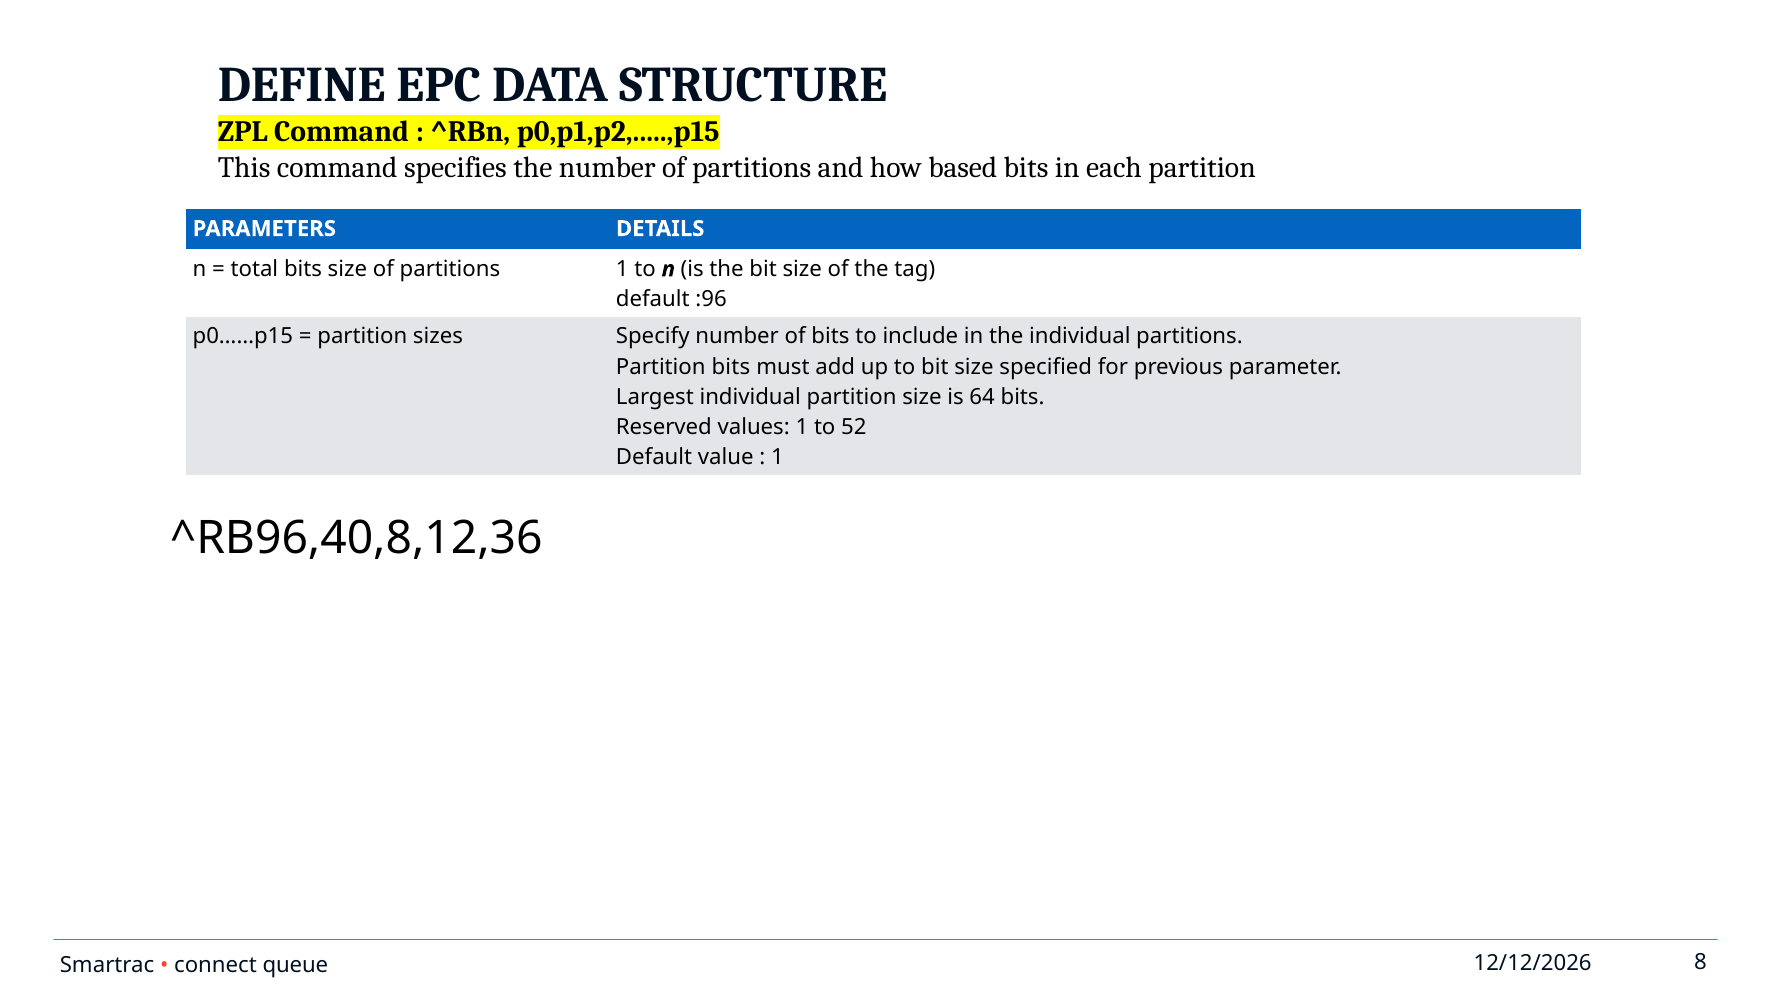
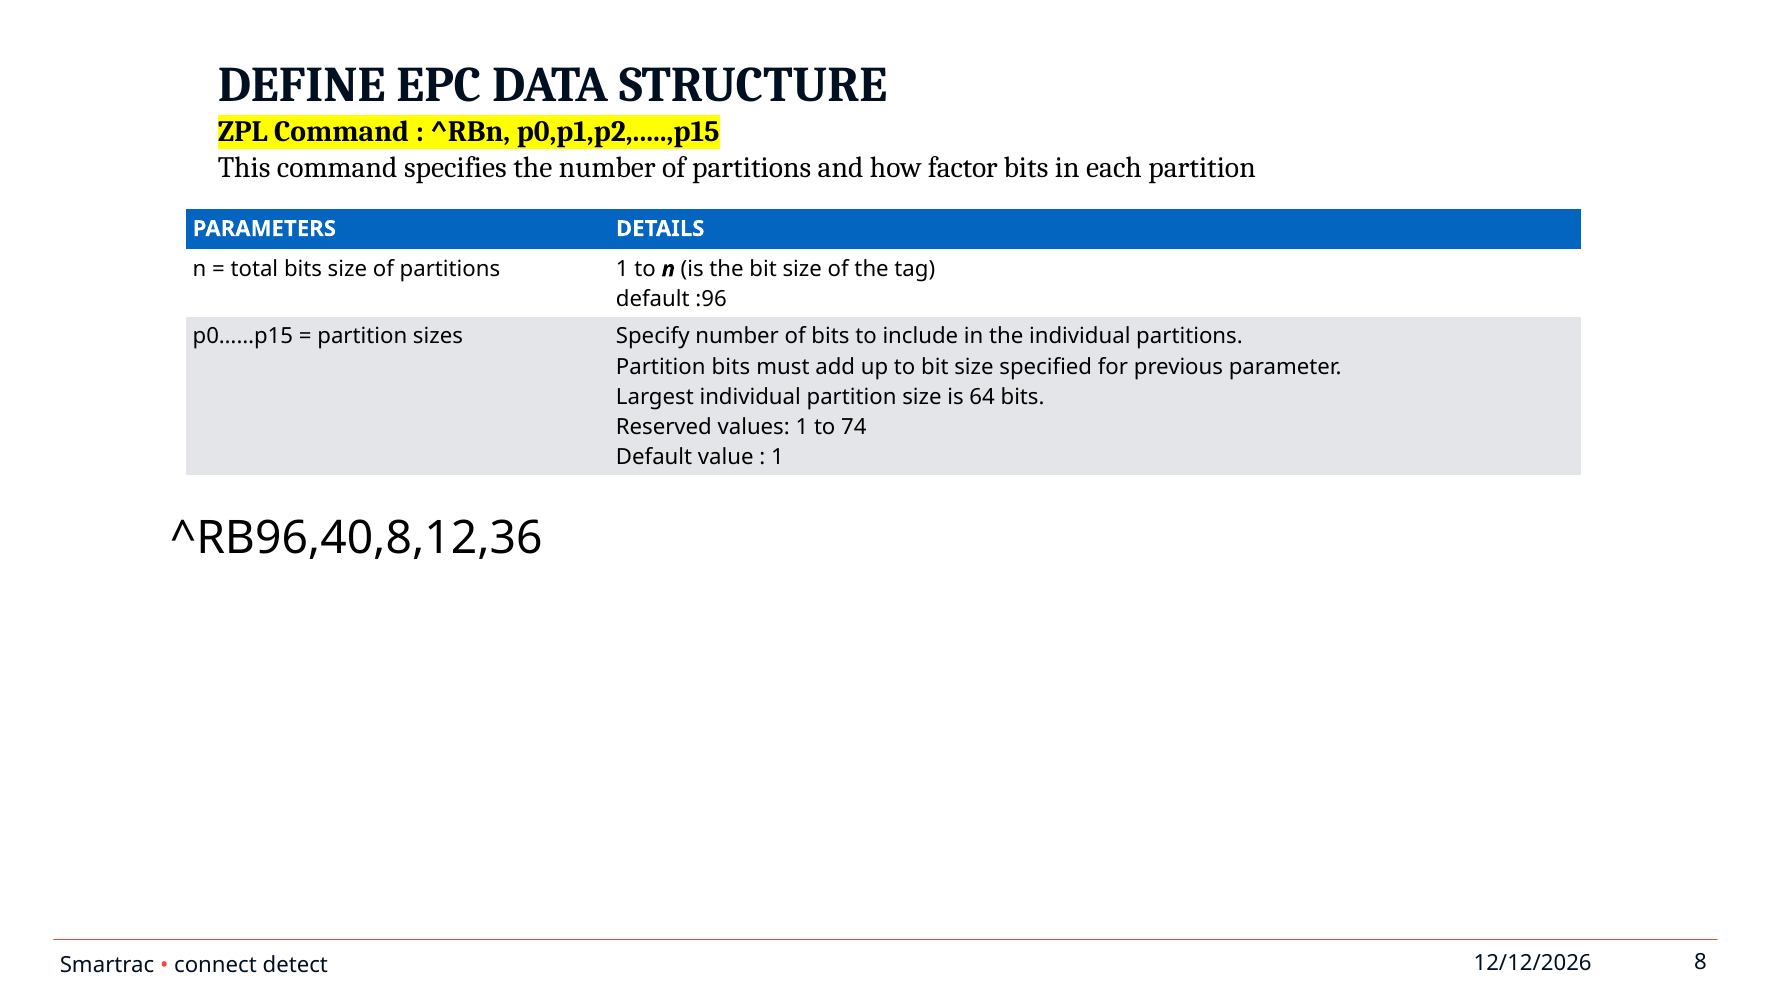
based: based -> factor (963, 167)
52: 52 -> 74 (854, 427)
queue: queue -> detect (295, 965)
